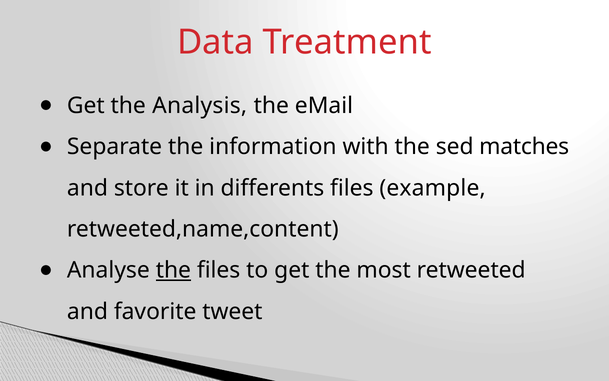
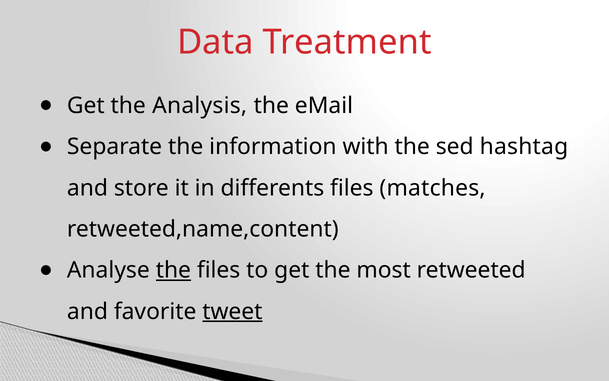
matches: matches -> hashtag (524, 147)
example: example -> matches (433, 188)
tweet underline: none -> present (232, 311)
